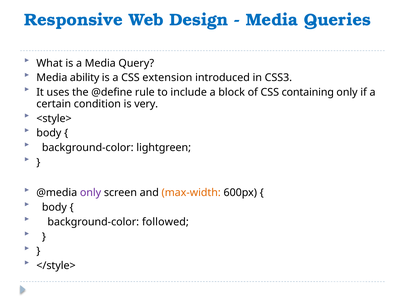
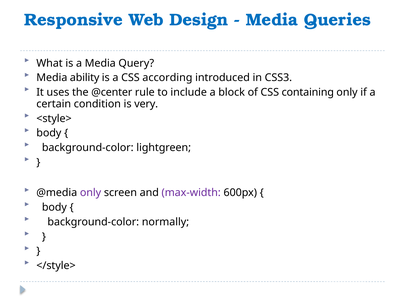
extension: extension -> according (167, 78)
@define: @define -> @center (112, 92)
max-width colour: orange -> purple (191, 193)
followed: followed -> normally (165, 222)
